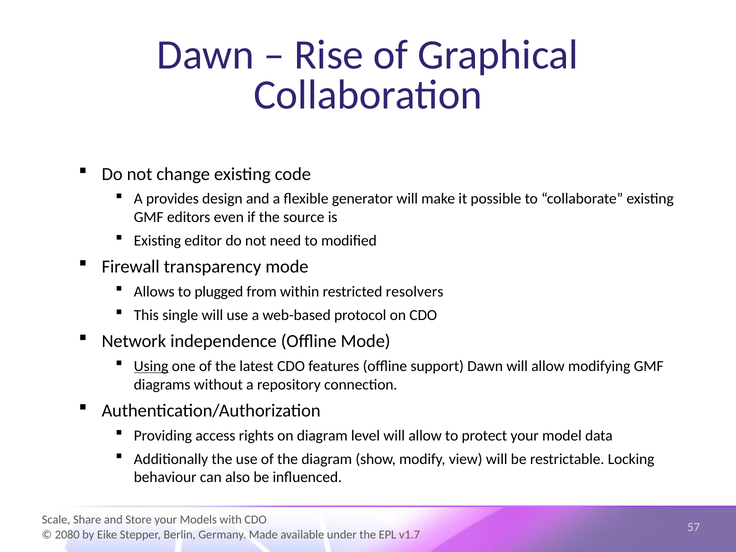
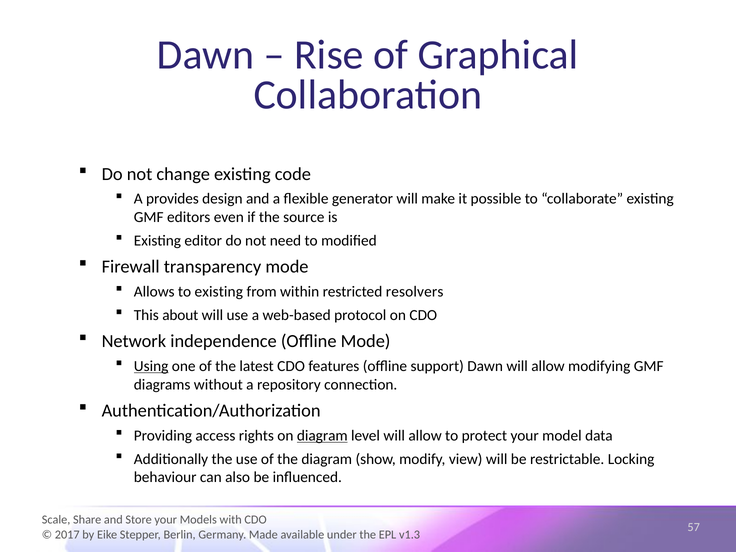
to plugged: plugged -> existing (219, 292)
single: single -> about (180, 315)
diagram underline: none -> present (322, 436)
2080: 2080 -> 2017 (67, 535)
v1.7: v1.7 -> v1.3 (410, 535)
